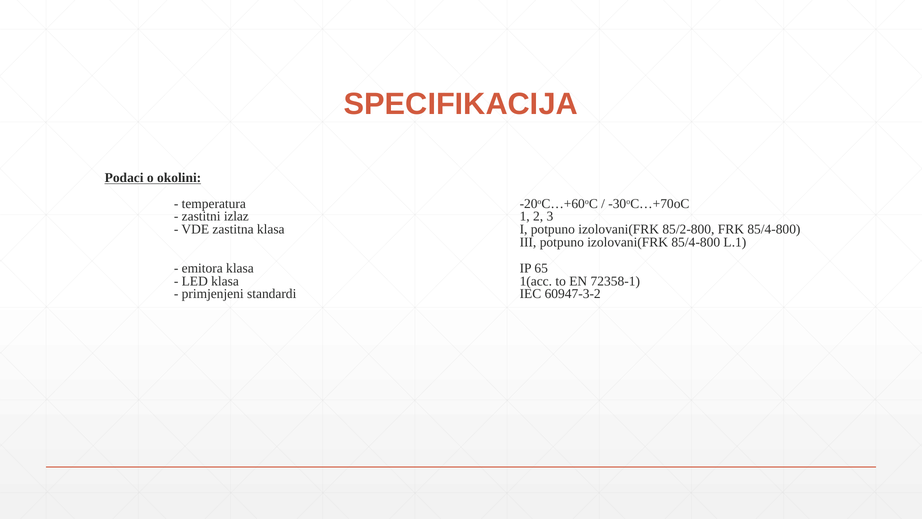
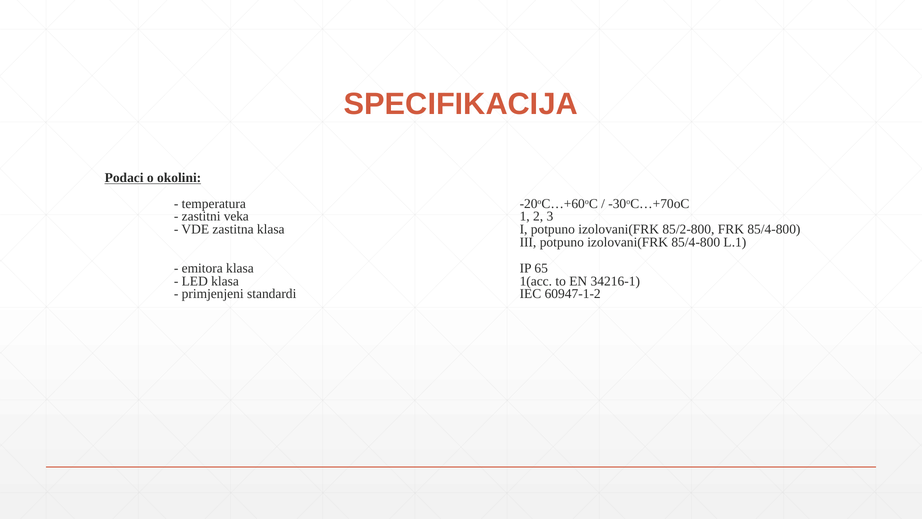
izlaz: izlaz -> veka (236, 216)
72358-1: 72358-1 -> 34216-1 (615, 281)
60947-3-2: 60947-3-2 -> 60947-1-2 (573, 294)
